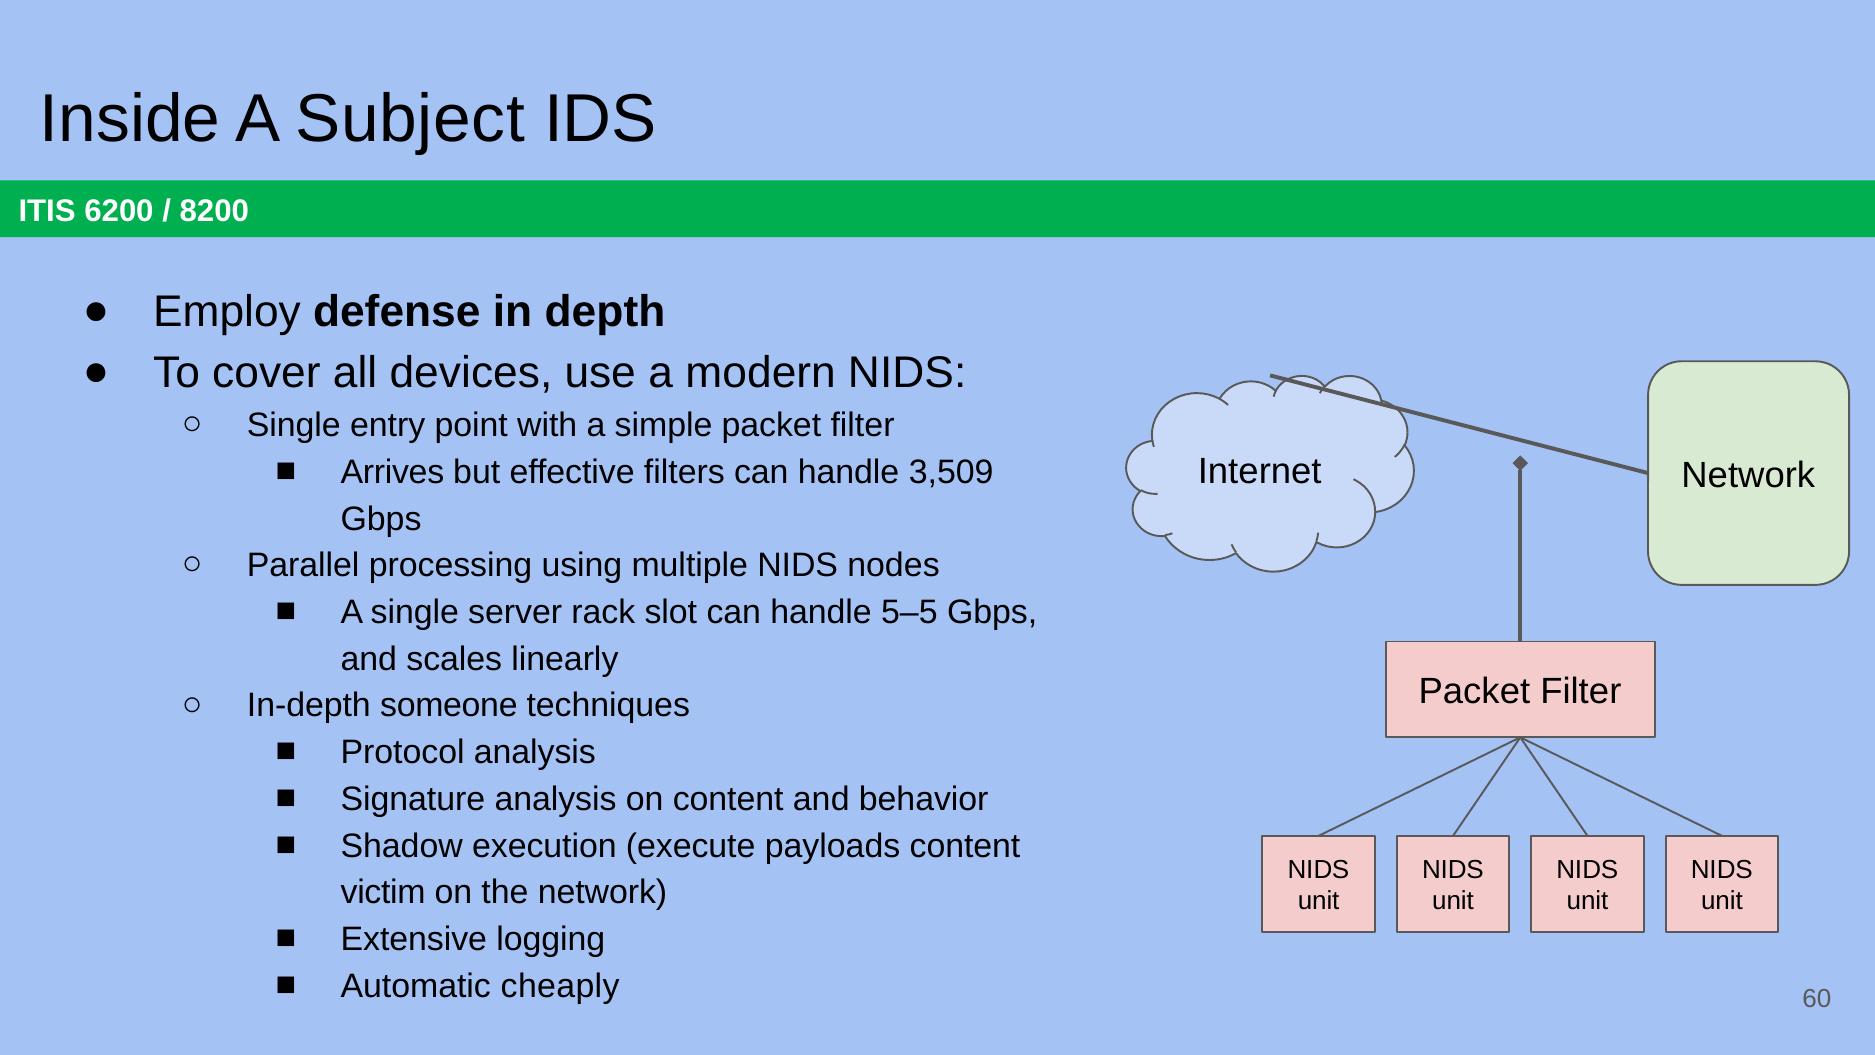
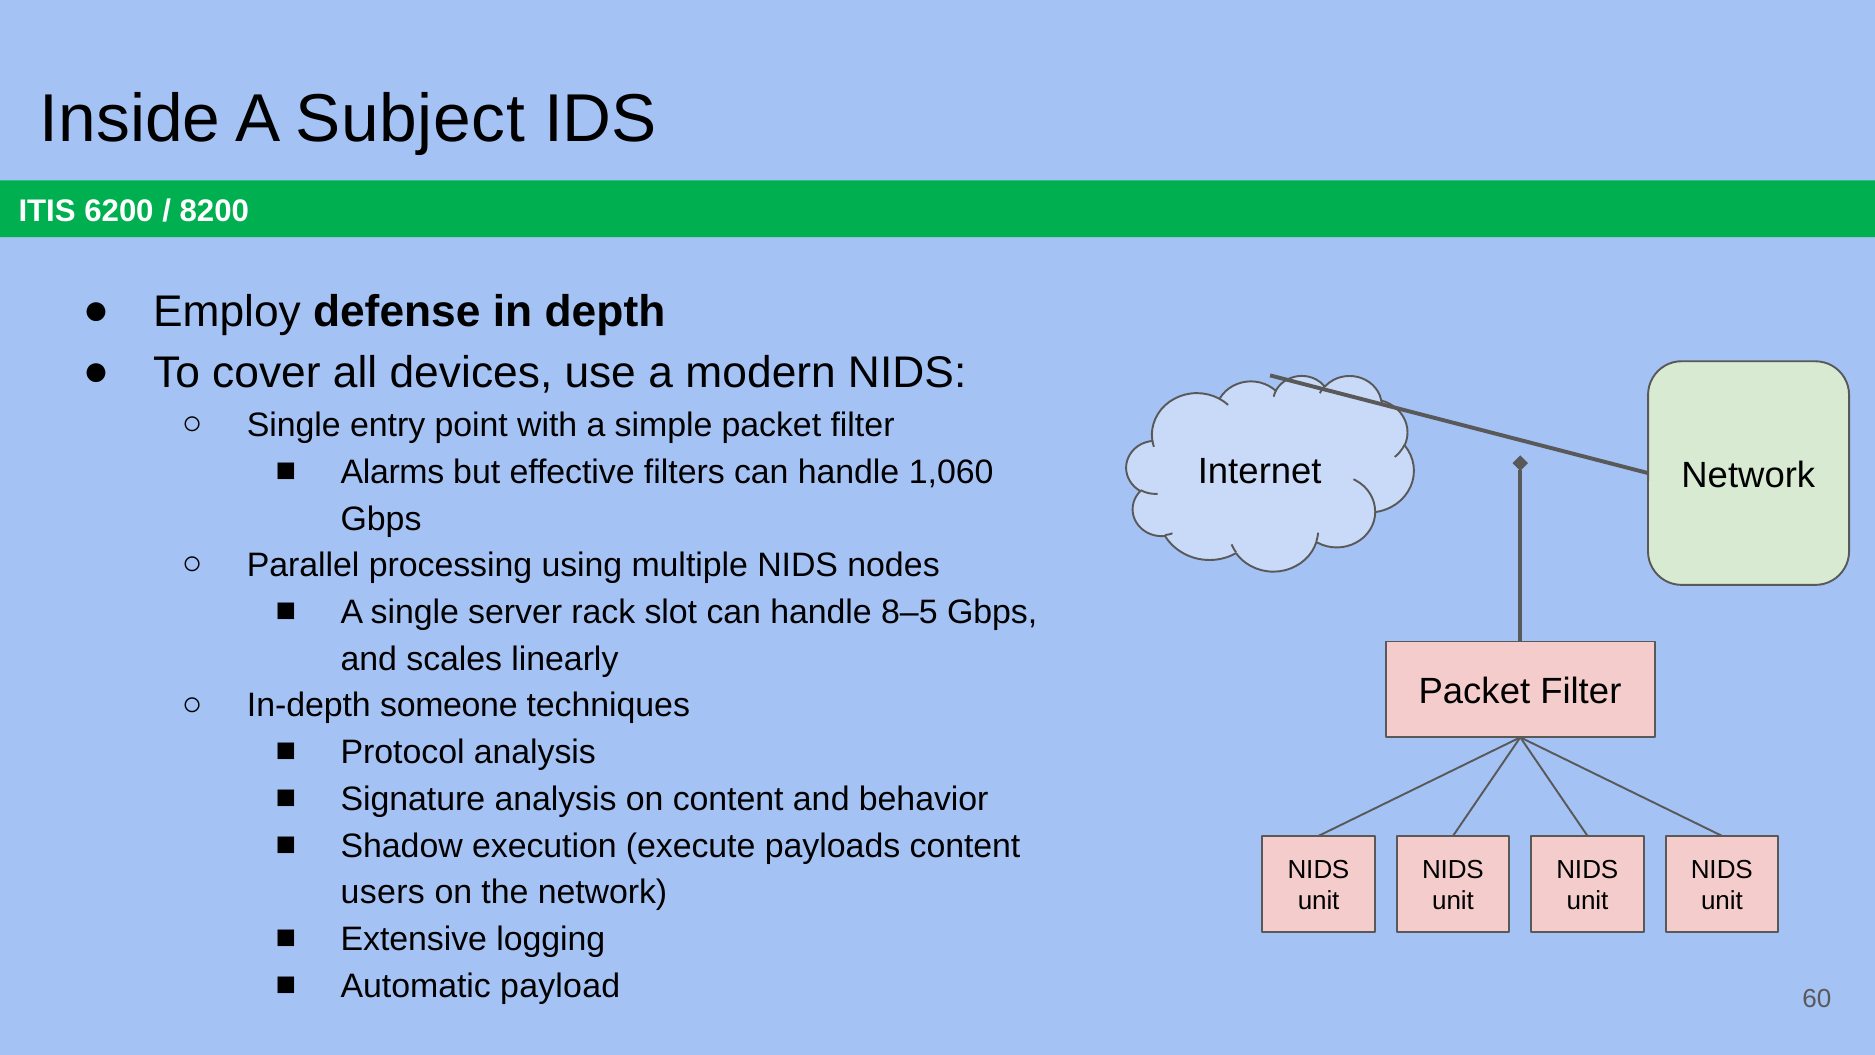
Arrives: Arrives -> Alarms (392, 472)
3,509: 3,509 -> 1,060 (951, 472)
5–5: 5–5 -> 8–5 (909, 612)
victim: victim -> users (383, 893)
cheaply: cheaply -> payload (560, 986)
